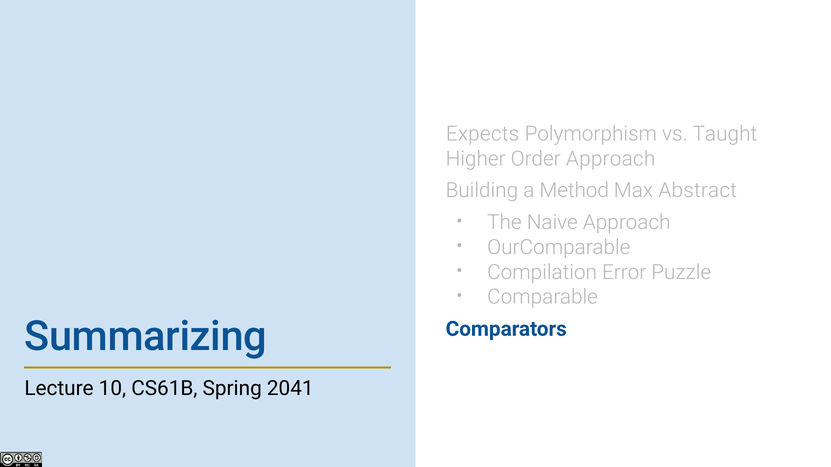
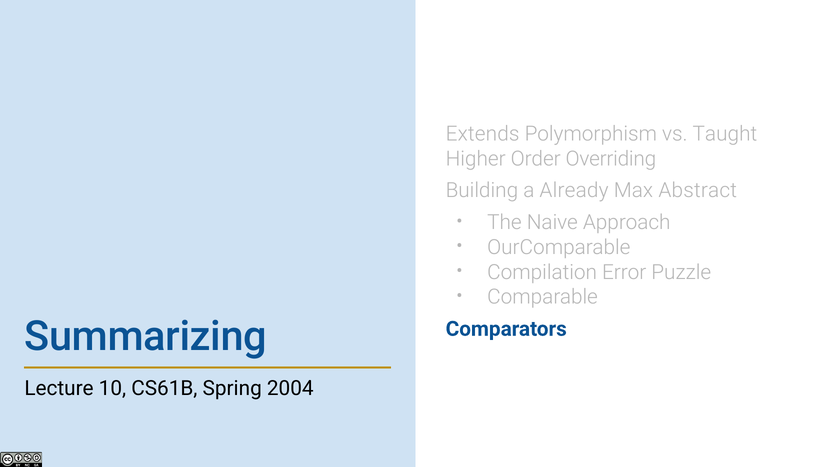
Expects: Expects -> Extends (483, 134)
Order Approach: Approach -> Overriding (611, 159)
Method: Method -> Already (574, 191)
2041: 2041 -> 2004 (290, 389)
